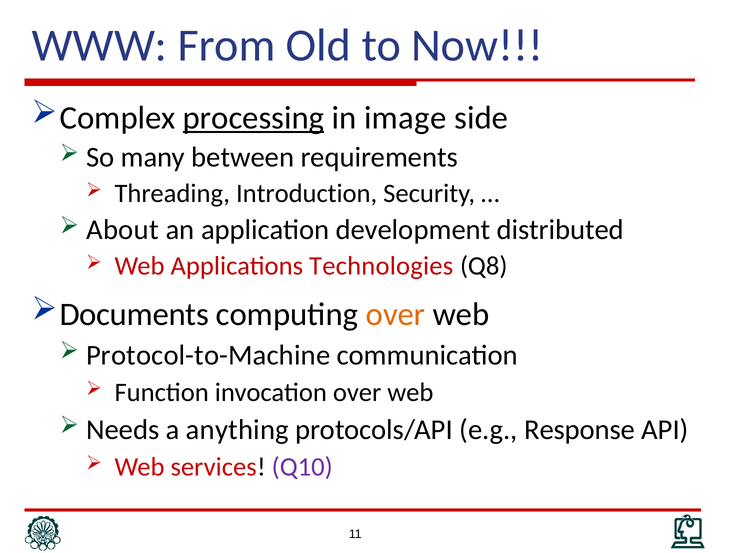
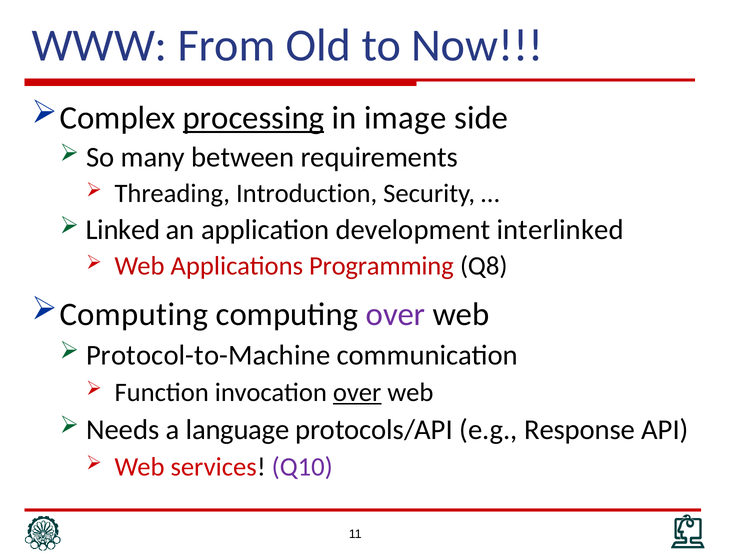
About: About -> Linked (123, 230)
distributed: distributed -> interlinked (560, 230)
Technologies: Technologies -> Programming (381, 266)
Documents: Documents -> Computing (134, 315)
over colour: orange -> purple (396, 315)
over underline: none -> present (357, 393)
anything: anything -> language (238, 430)
